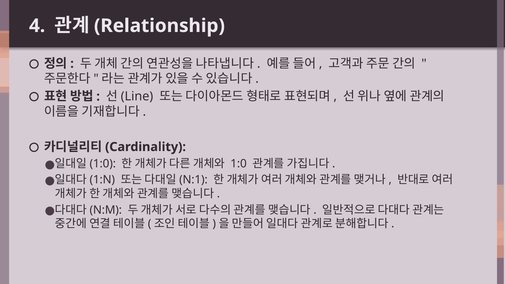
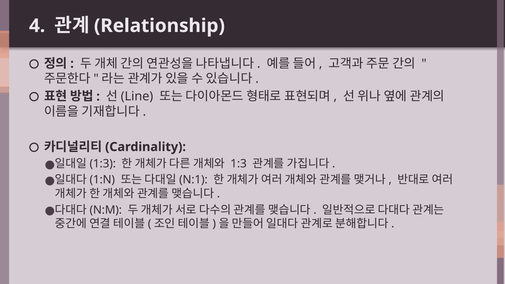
1:0: 1:0 -> 1:3 (103, 164)
1:0: 1:0 -> 1:3 (239, 164)
